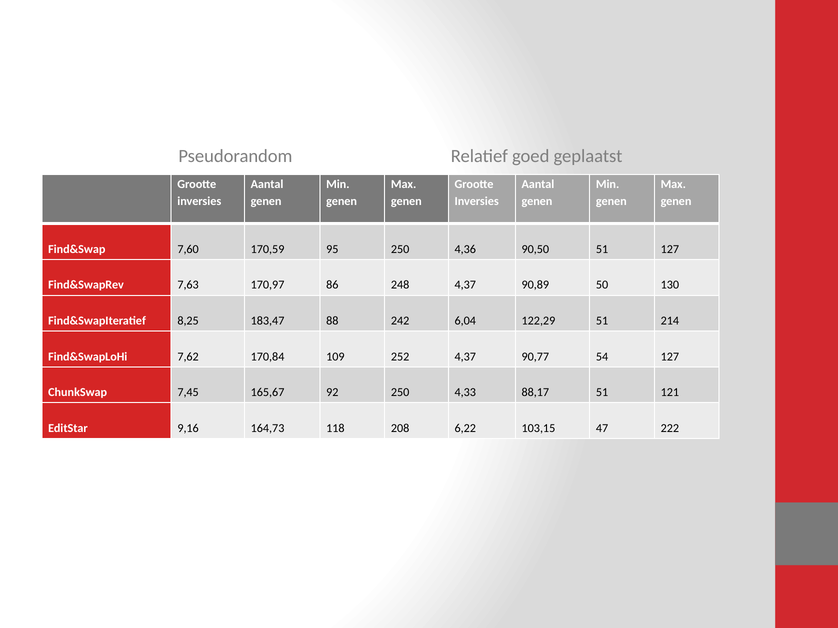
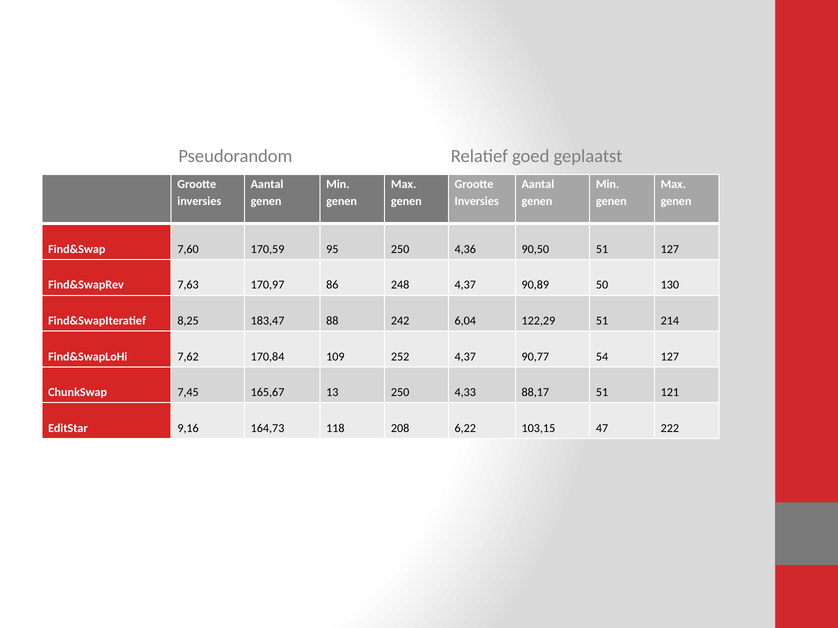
92: 92 -> 13 (332, 393)
